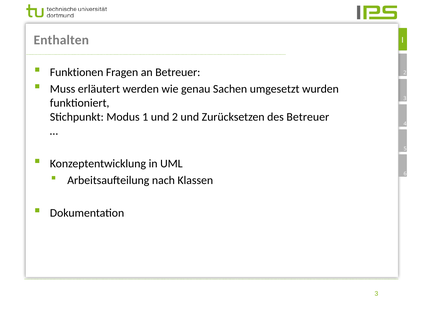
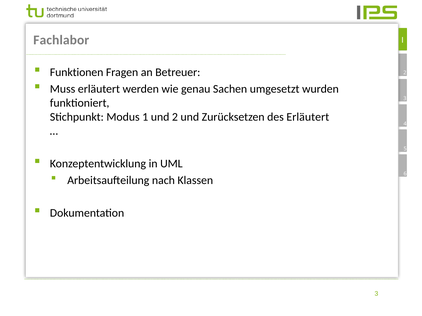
Enthalten: Enthalten -> Fachlabor (61, 40)
des Betreuer: Betreuer -> Erläutert (308, 117)
